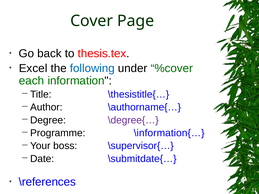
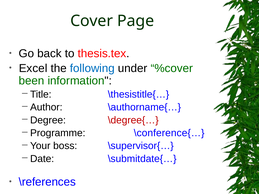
each: each -> been (32, 81)
\degree{… colour: purple -> red (133, 120)
\information{…: \information{… -> \conference{… (169, 133)
